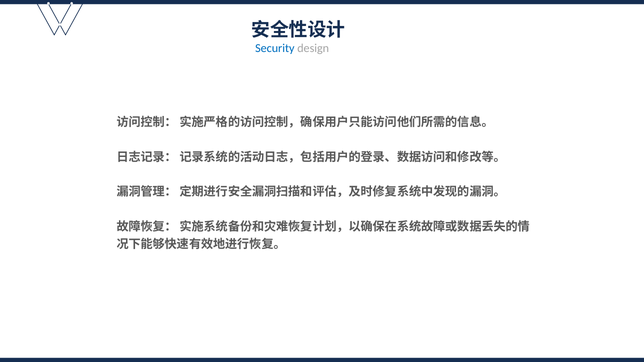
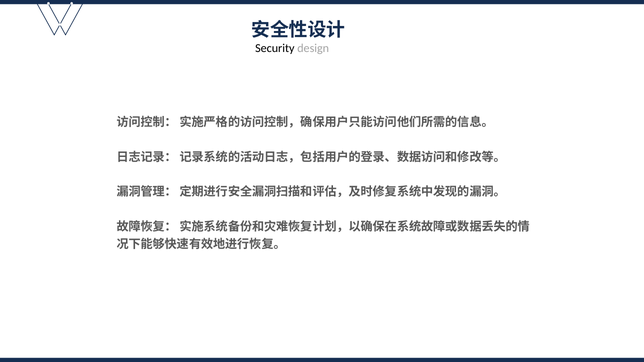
Security colour: blue -> black (275, 48)
